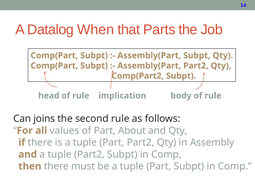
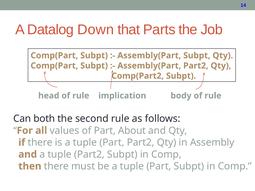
When: When -> Down (96, 30)
joins: joins -> both (44, 119)
